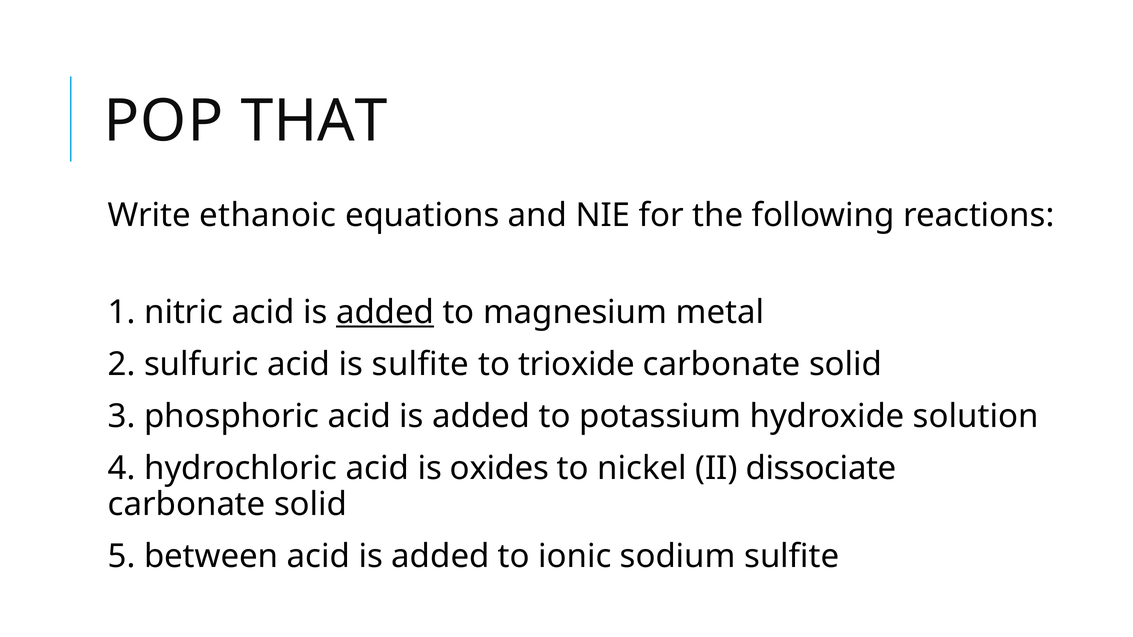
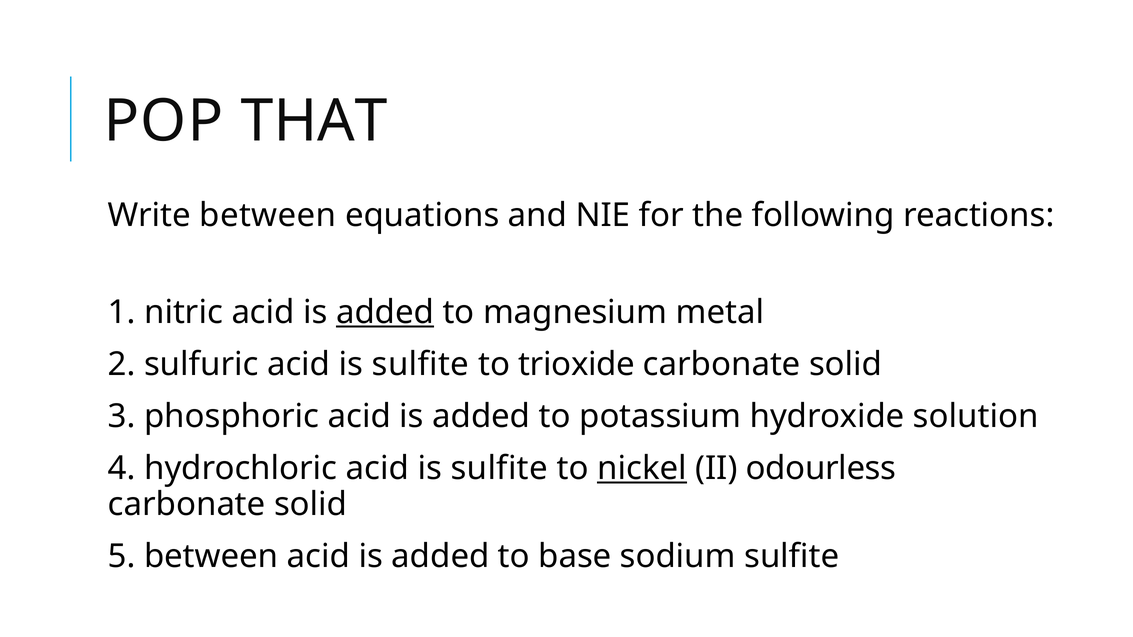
Write ethanoic: ethanoic -> between (268, 216)
hydrochloric acid is oxides: oxides -> sulfite (499, 469)
nickel underline: none -> present (642, 469)
dissociate: dissociate -> odourless (821, 469)
ionic: ionic -> base (575, 557)
